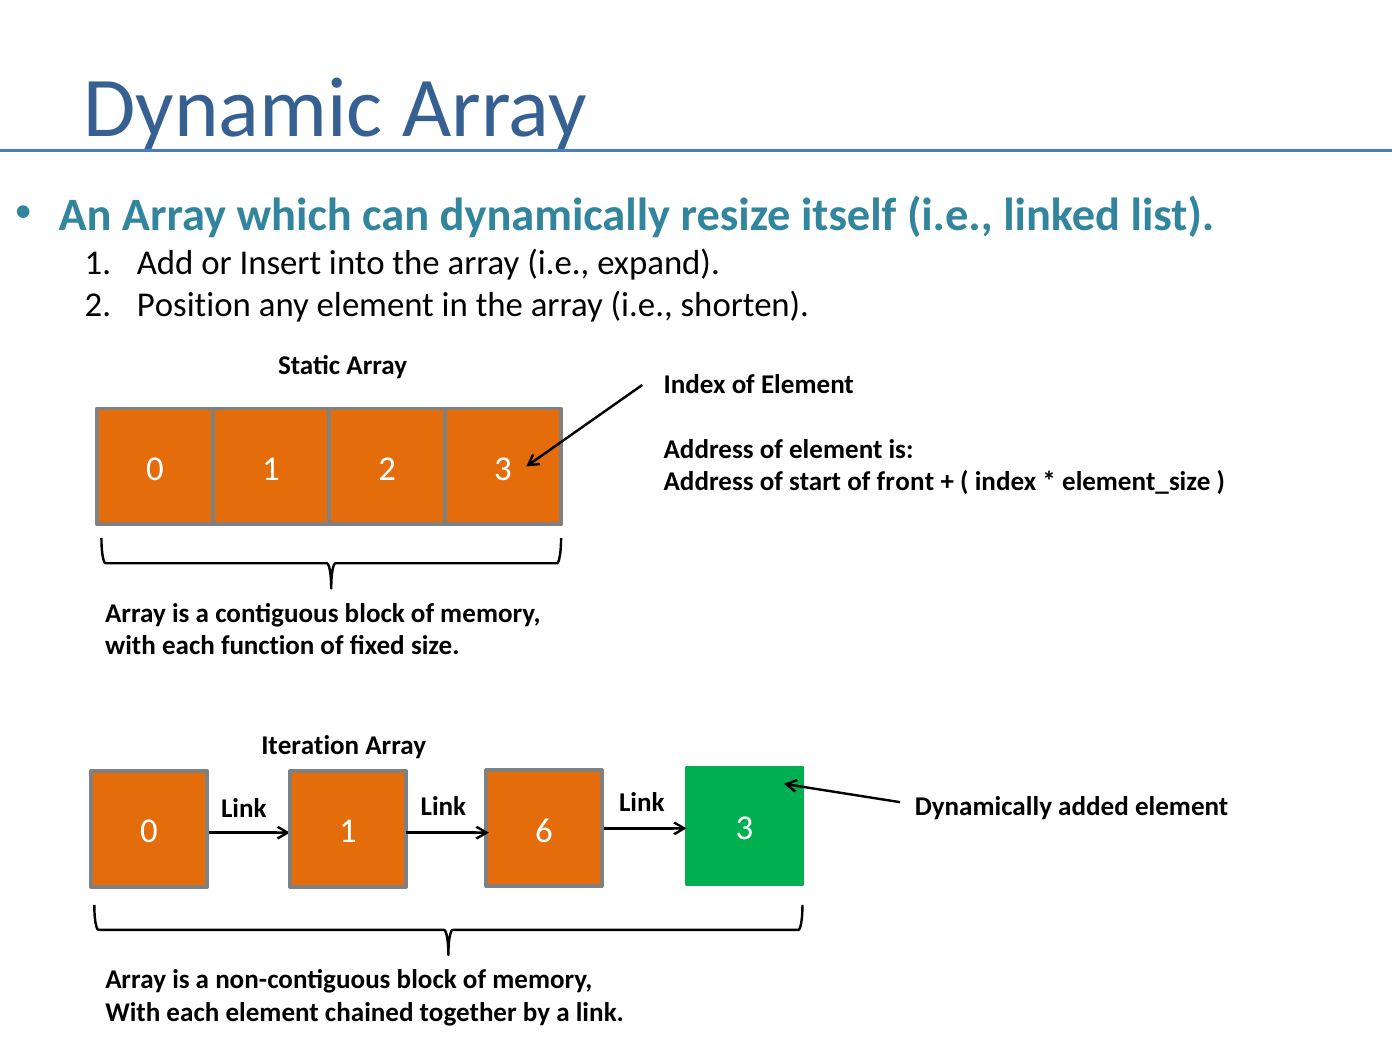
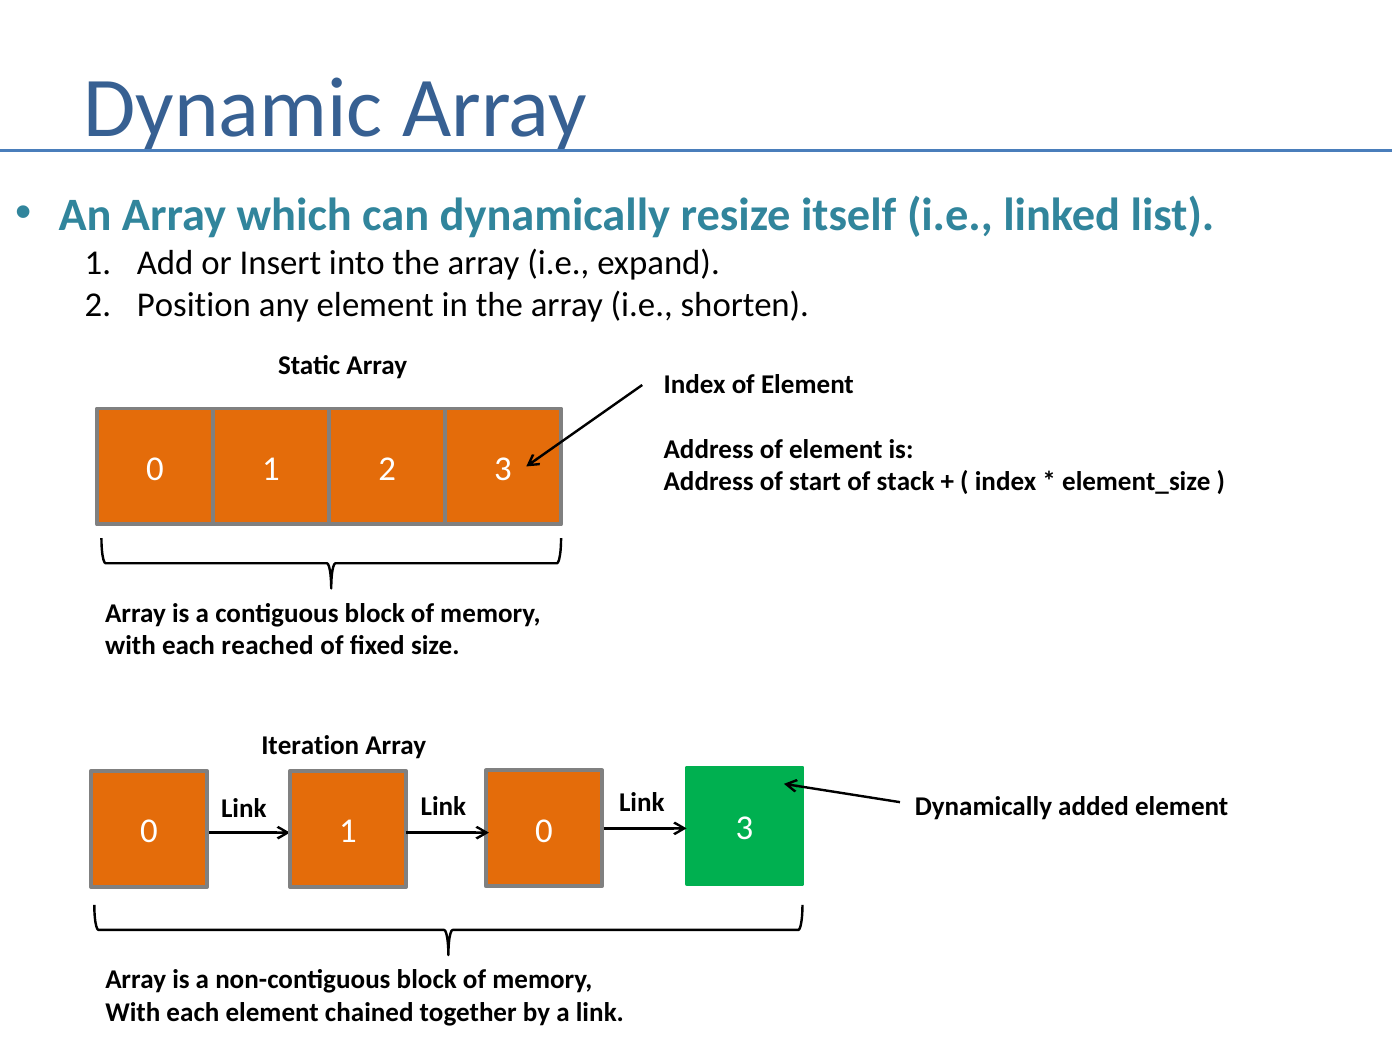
front: front -> stack (906, 482)
function: function -> reached (268, 646)
1 6: 6 -> 0 (544, 831)
